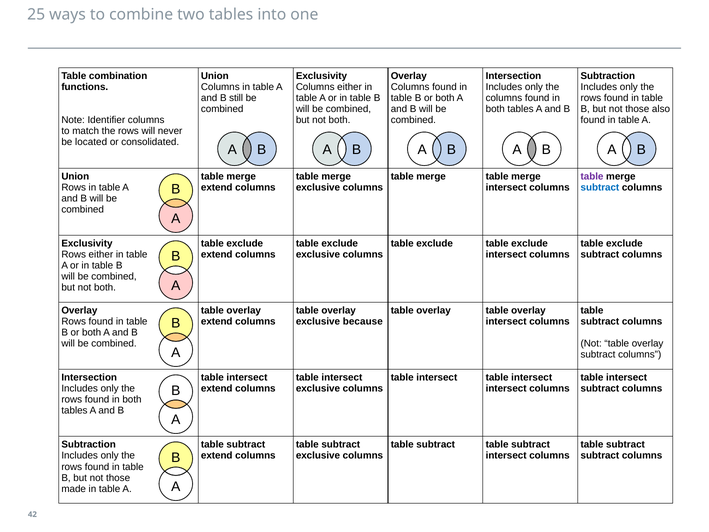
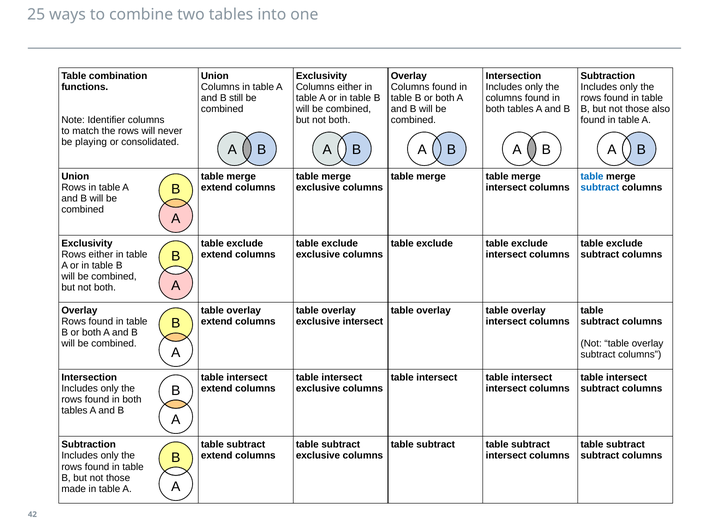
located: located -> playing (91, 142)
table colour: purple -> blue (592, 177)
exclusive because: because -> intersect (363, 322)
